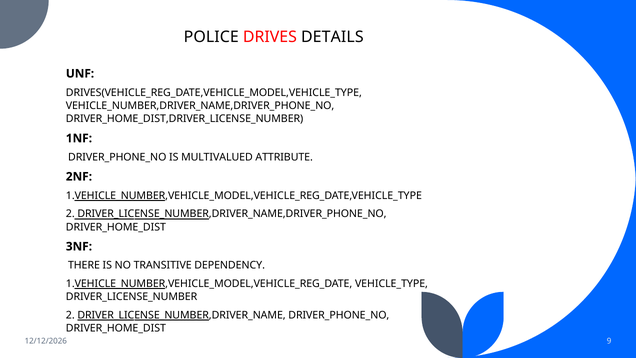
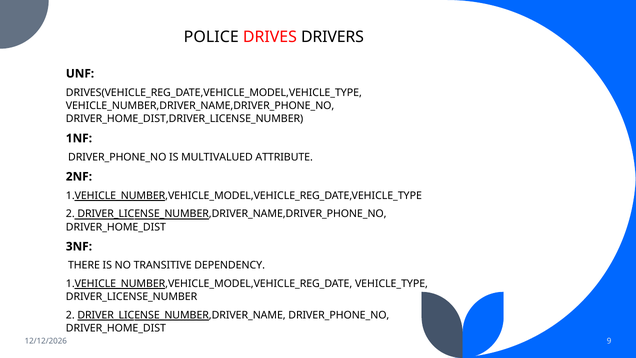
DETAILS: DETAILS -> DRIVERS (332, 37)
